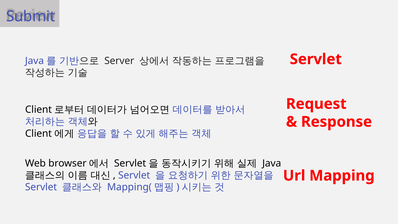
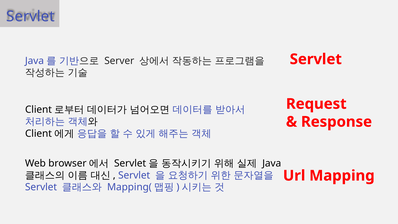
Submit: Submit -> Servlet (31, 16)
